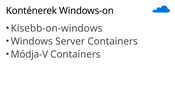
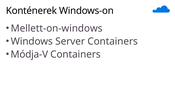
Kisebb-on-windows: Kisebb-on-windows -> Mellett-on-windows (57, 28)
